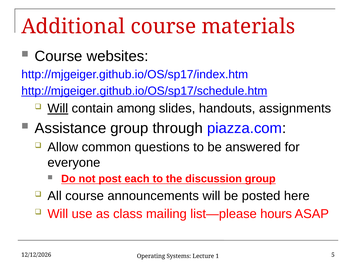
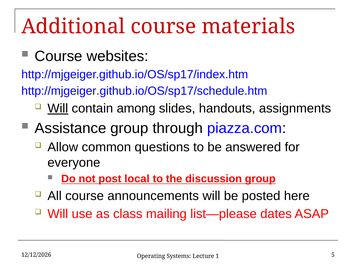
http://mjgeiger.github.io/OS/sp17/schedule.htm underline: present -> none (144, 91)
each: each -> local (137, 179)
hours: hours -> dates (276, 214)
